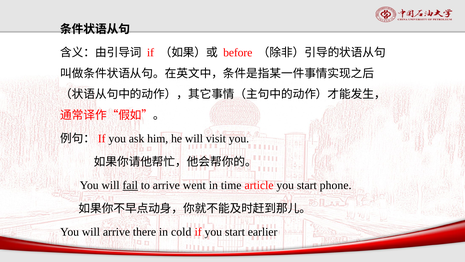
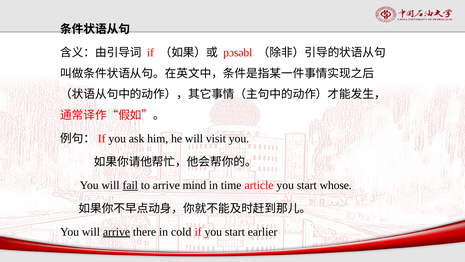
before: before -> pɔsəbl (238, 52)
went: went -> mind (194, 185)
phone: phone -> whose (336, 185)
arrive underline: none -> present (116, 231)
